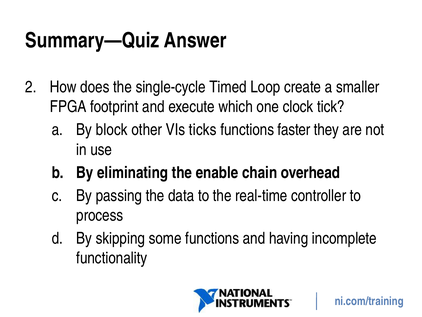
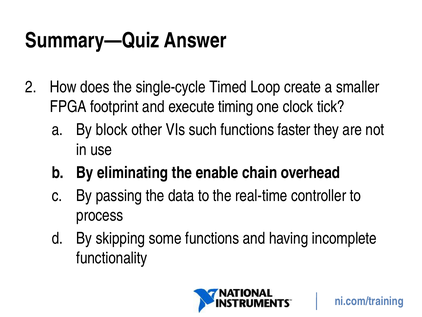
which: which -> timing (236, 107)
ticks: ticks -> such (203, 130)
